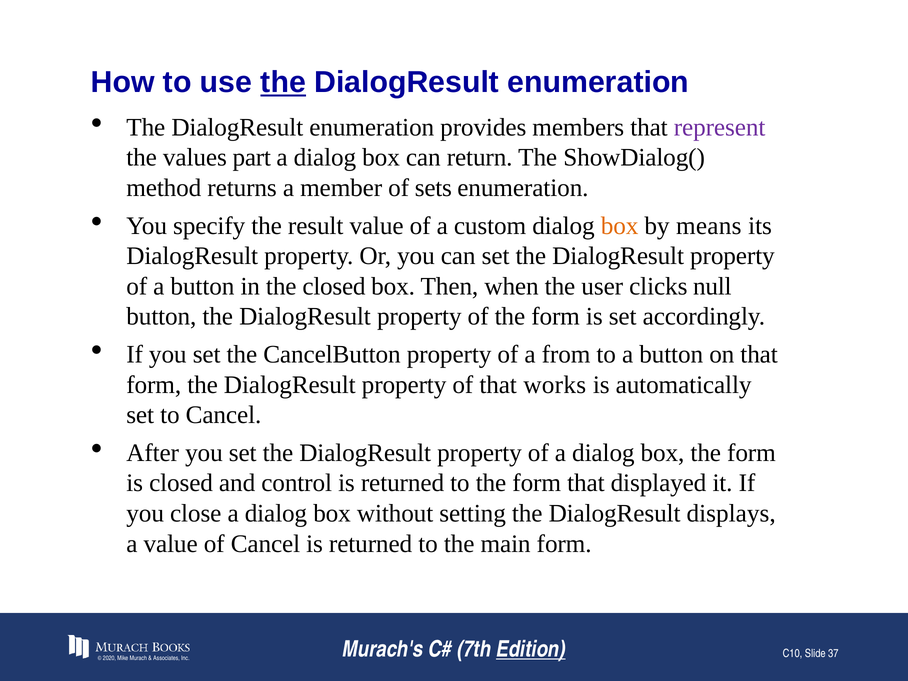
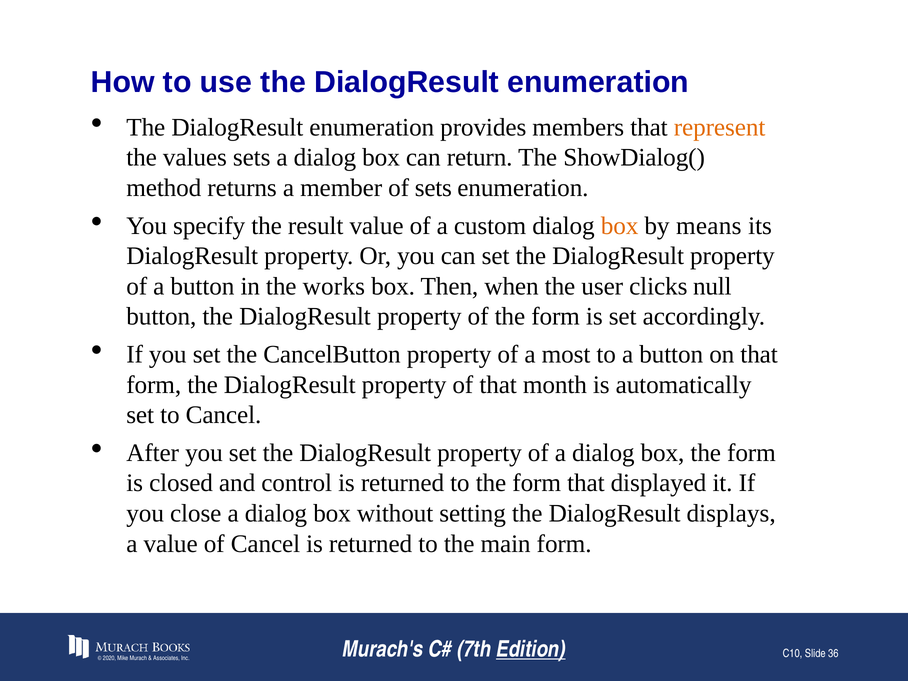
the underline: present -> none (283, 82)
represent colour: purple -> orange (720, 127)
values part: part -> sets (252, 158)
the closed: closed -> works (334, 286)
from: from -> most (566, 354)
works: works -> month (555, 385)
37: 37 -> 36 (833, 653)
